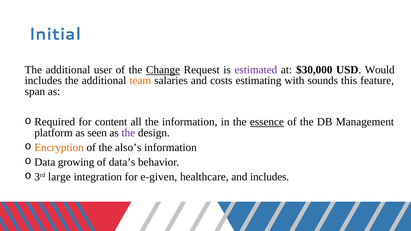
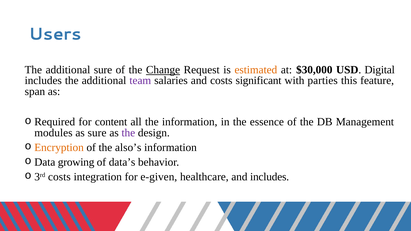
Initial: Initial -> Users (55, 34)
additional user: user -> sure (103, 70)
estimated colour: purple -> orange (256, 70)
Would: Would -> Digital (380, 70)
team colour: orange -> purple (140, 81)
estimating: estimating -> significant (259, 81)
sounds: sounds -> parties (323, 81)
essence underline: present -> none (267, 122)
platform: platform -> modules (53, 133)
as seen: seen -> sure (97, 133)
3rd large: large -> costs (59, 177)
